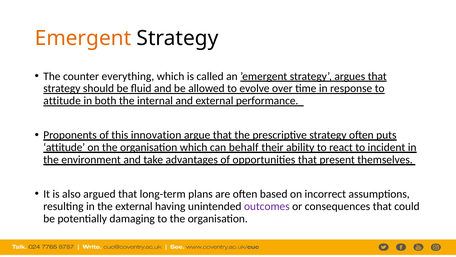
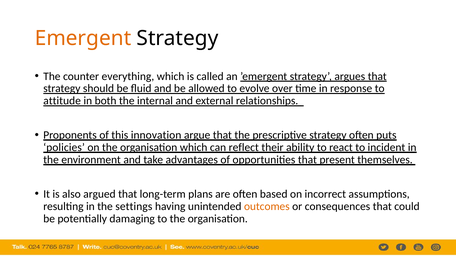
performance: performance -> relationships (267, 101)
attitude: attitude -> policies (64, 147)
behalf: behalf -> reflect (244, 147)
the external: external -> settings (134, 206)
outcomes colour: purple -> orange (267, 206)
